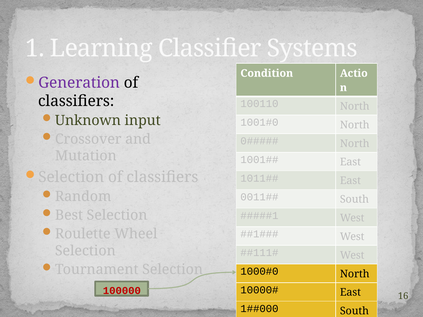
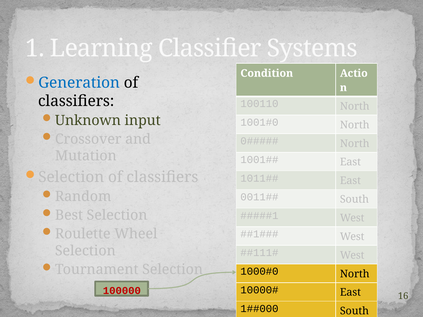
Generation colour: purple -> blue (79, 83)
